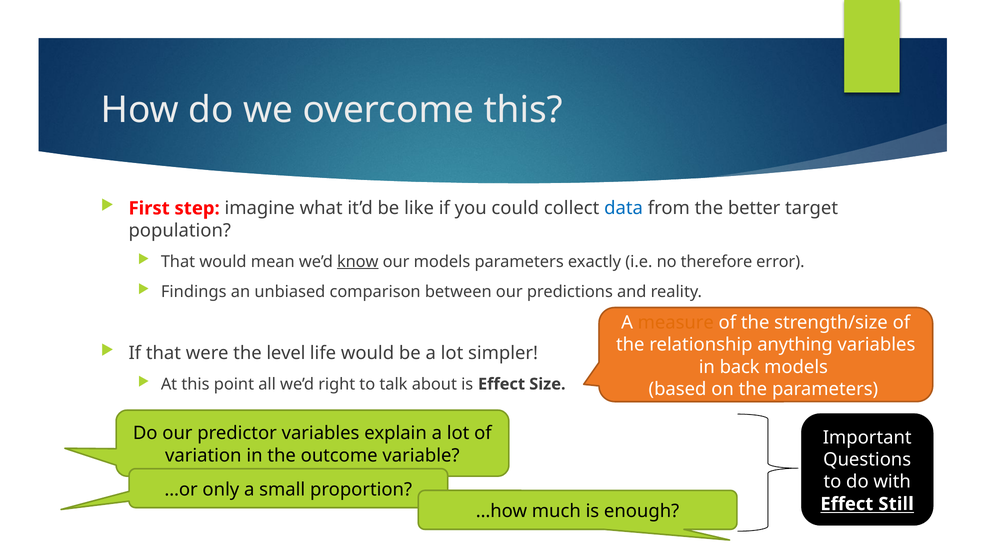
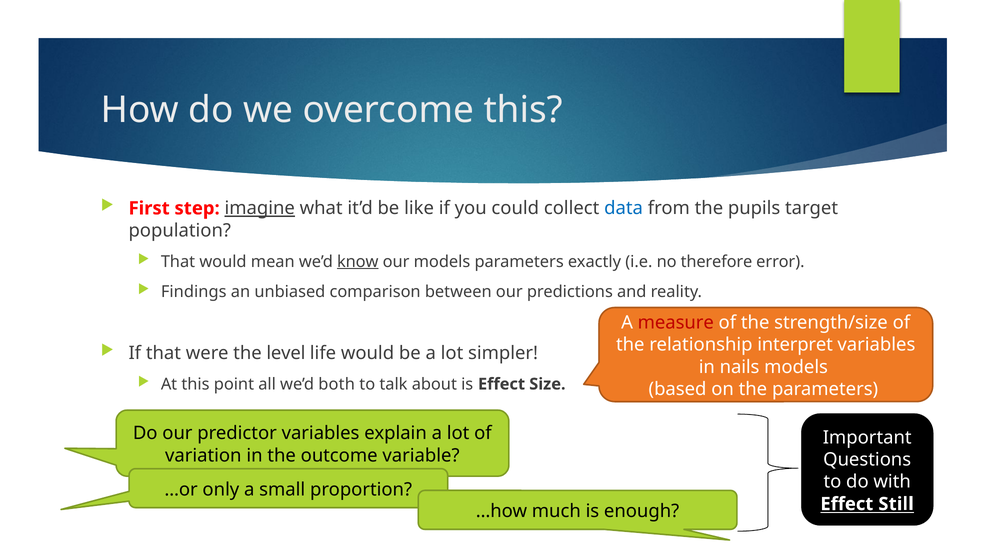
imagine underline: none -> present (260, 208)
better: better -> pupils (754, 208)
measure colour: orange -> red (676, 322)
anything: anything -> interpret (795, 344)
back: back -> nails (740, 367)
right: right -> both (337, 384)
